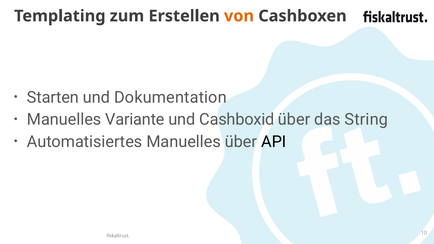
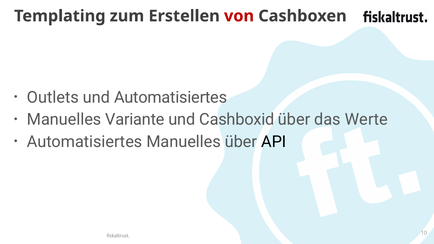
von colour: orange -> red (239, 16)
Starten: Starten -> Outlets (53, 98)
und Dokumentation: Dokumentation -> Automatisiertes (171, 98)
String: String -> Werte (366, 120)
